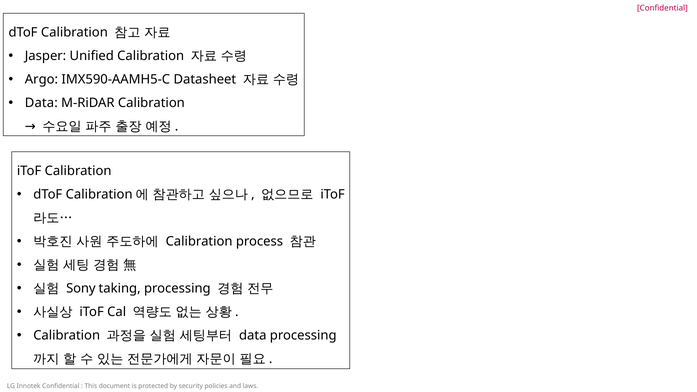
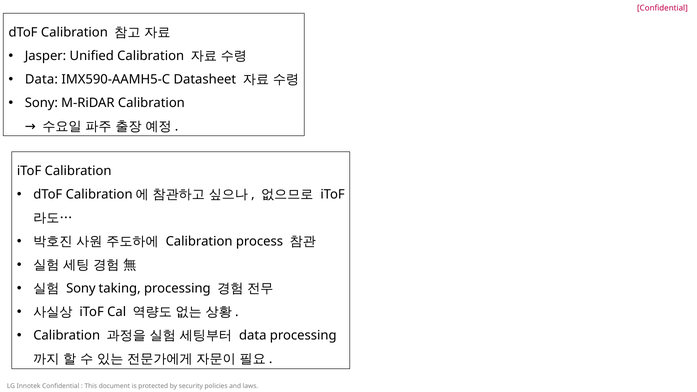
Argo: Argo -> Data (41, 79)
Data: Data -> Sony (41, 103)
